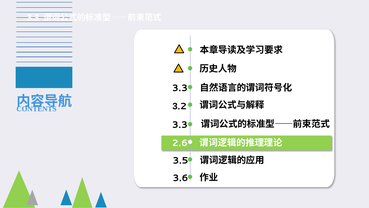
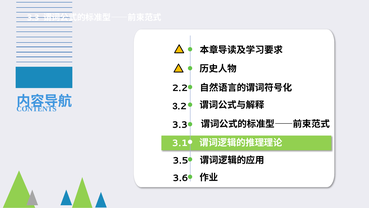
3.3: 3.3 -> 2.2 (180, 88)
2.6: 2.6 -> 3.1 (180, 143)
